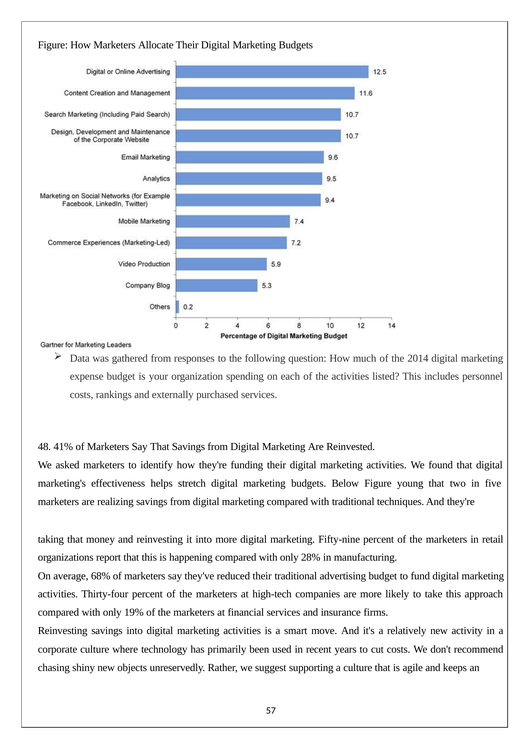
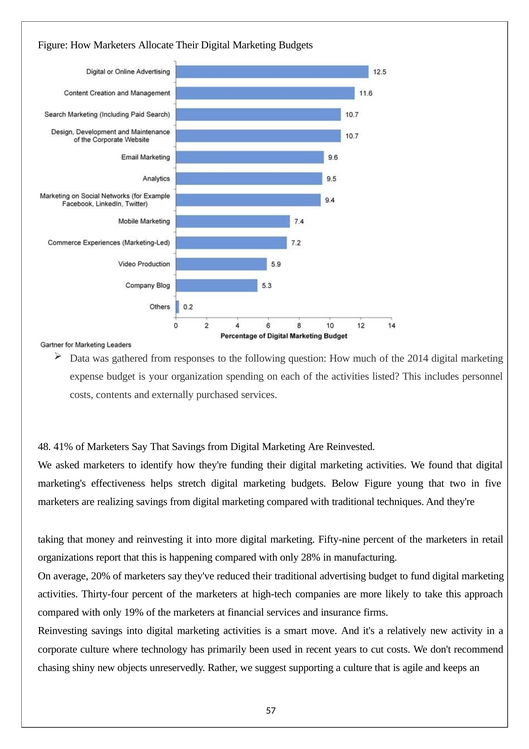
rankings: rankings -> contents (114, 395)
68%: 68% -> 20% (101, 576)
